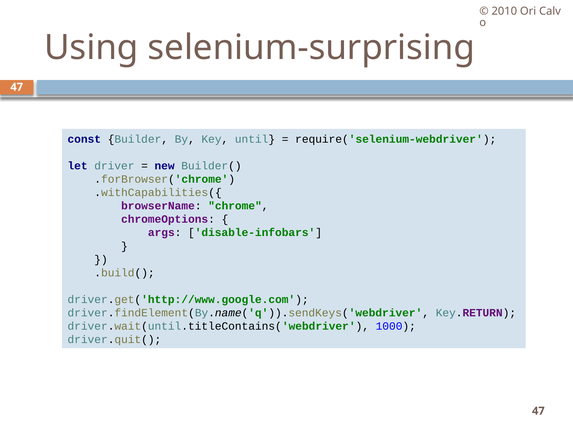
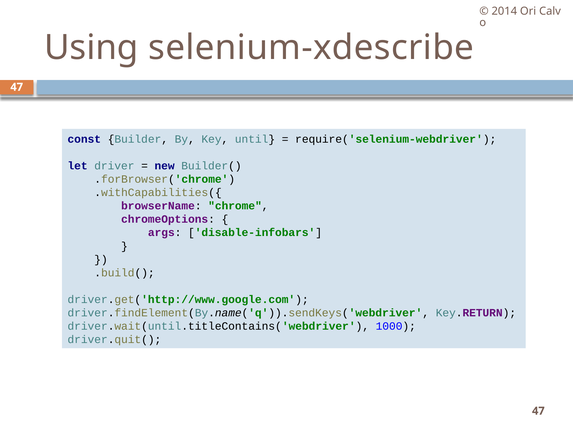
2010: 2010 -> 2014 (504, 11)
selenium-surprising: selenium-surprising -> selenium-xdescribe (311, 48)
